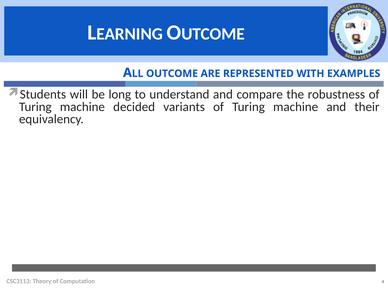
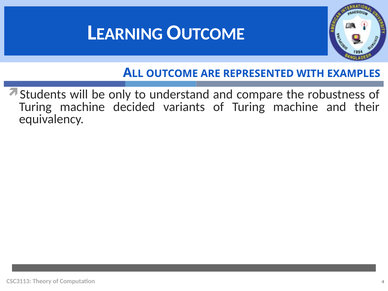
long: long -> only (120, 94)
